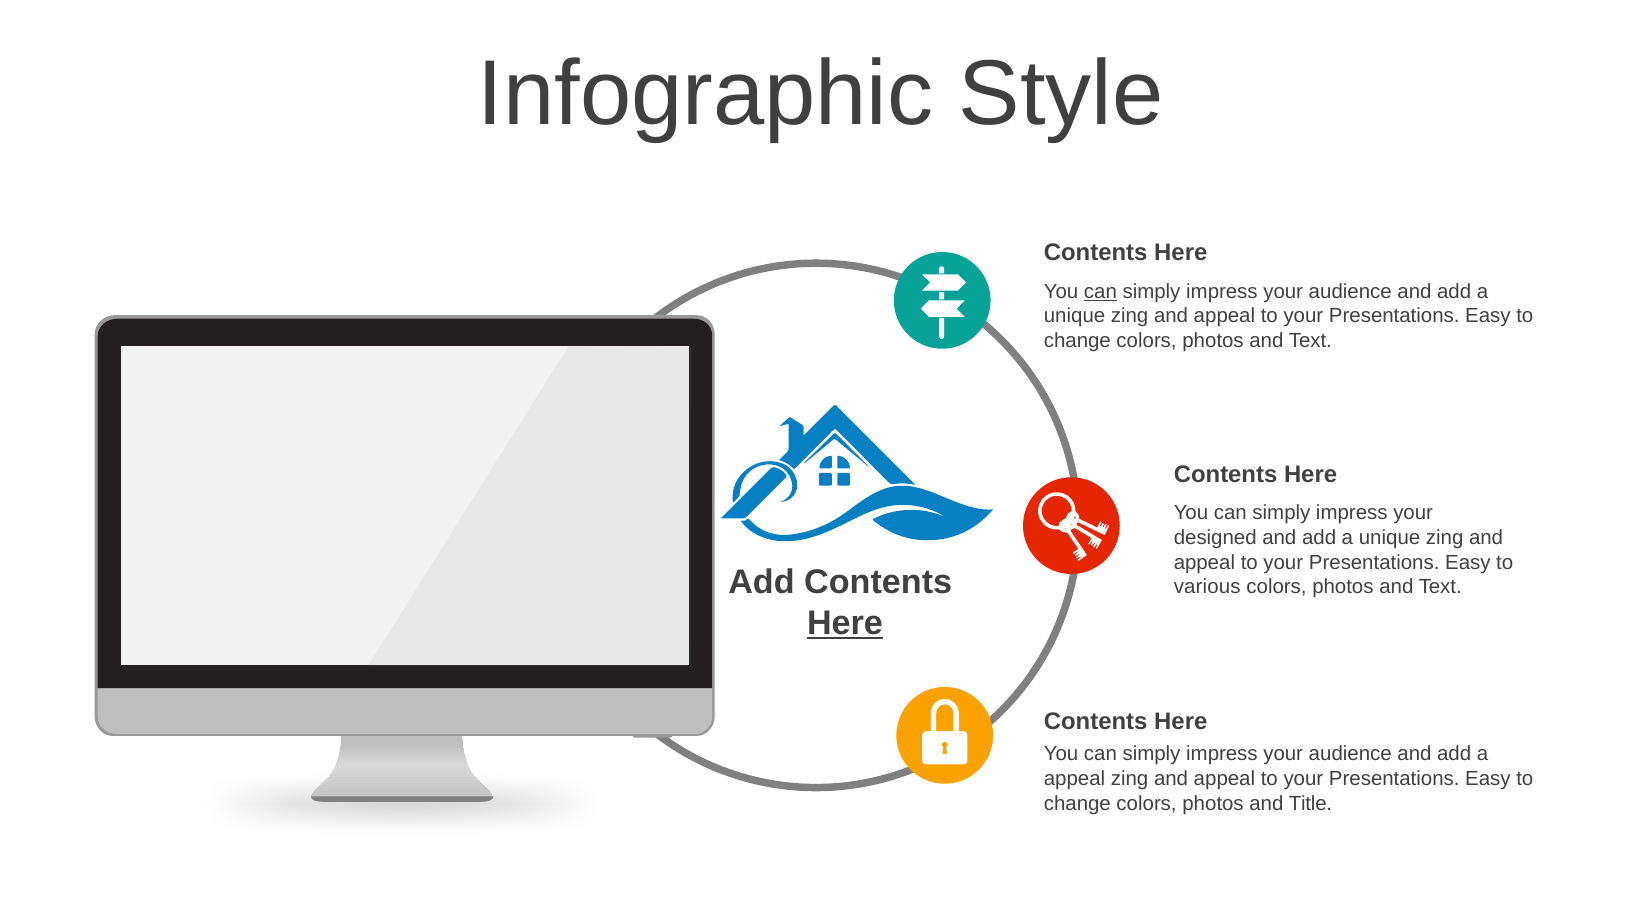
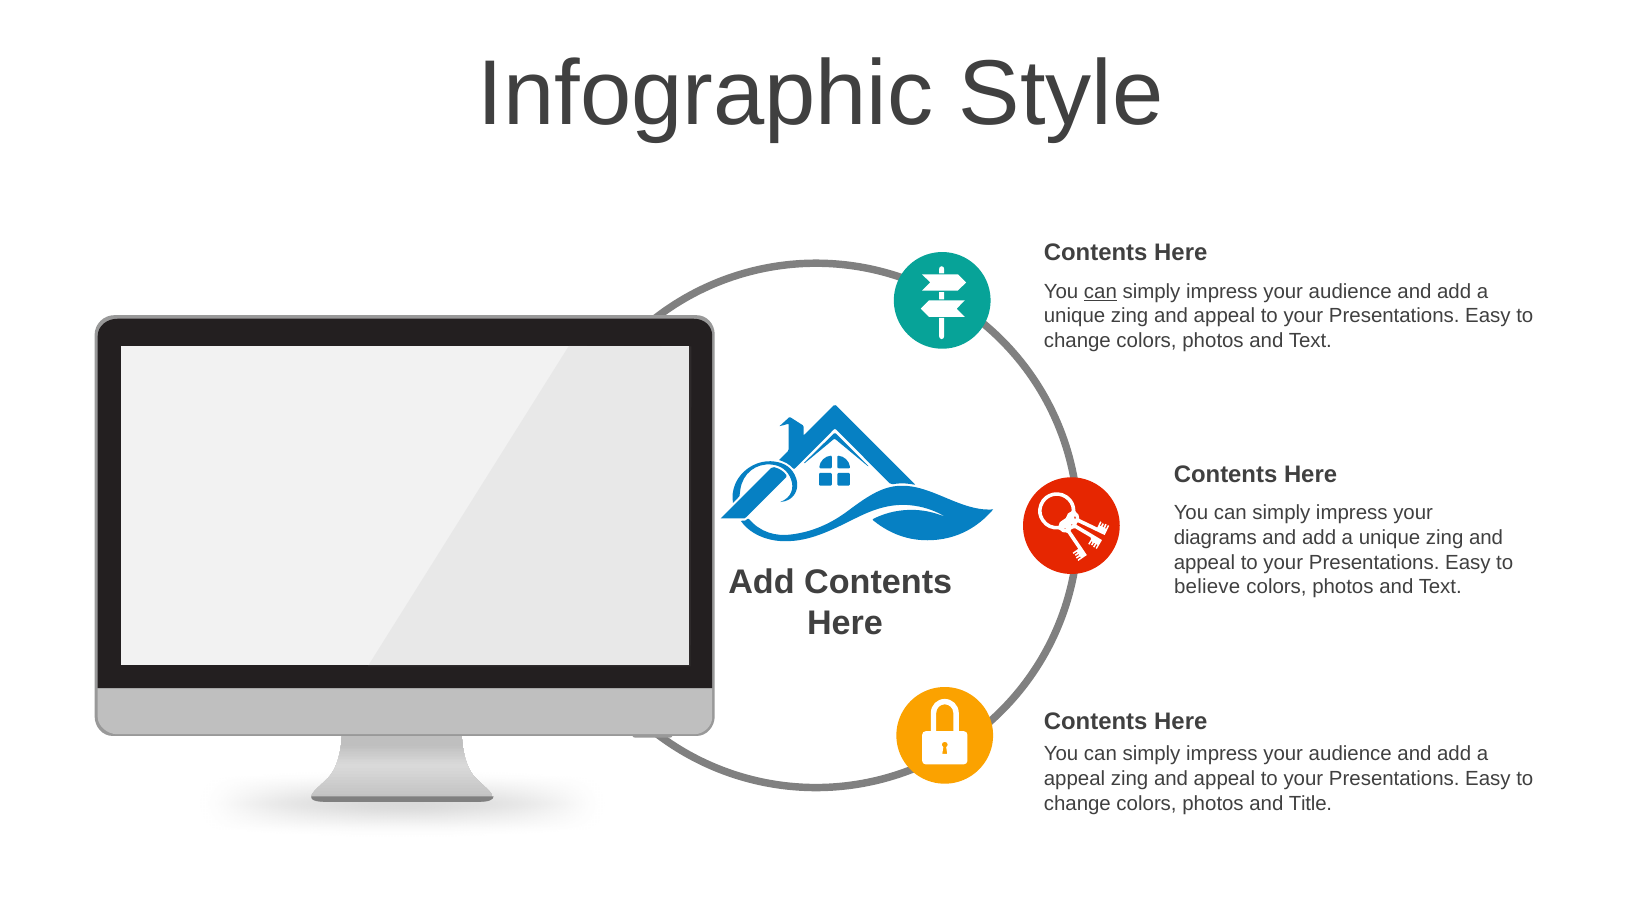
designed: designed -> diagrams (1215, 538)
various: various -> believe (1207, 587)
Here underline: present -> none (845, 623)
